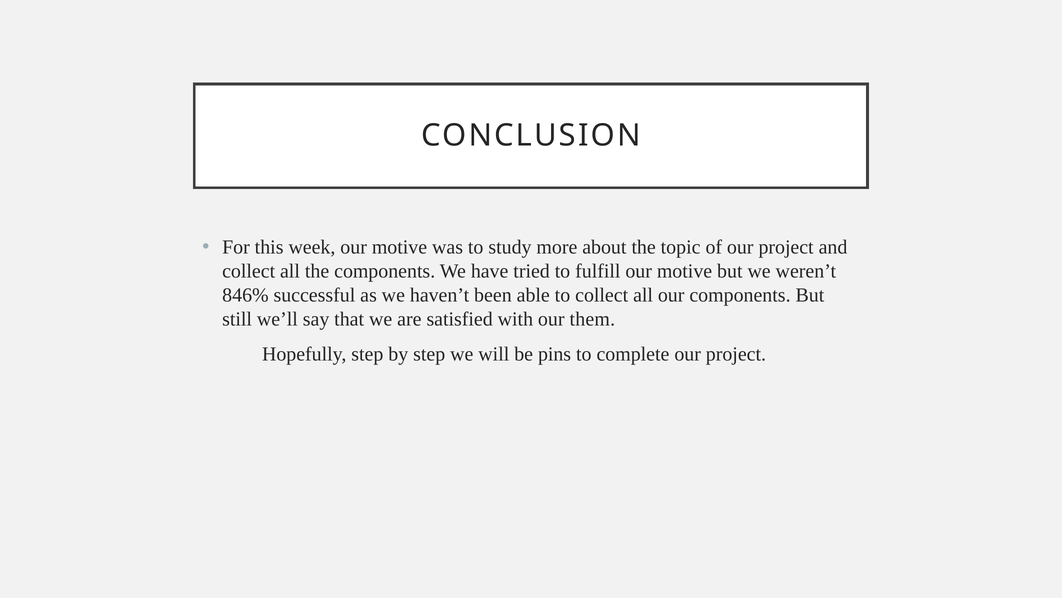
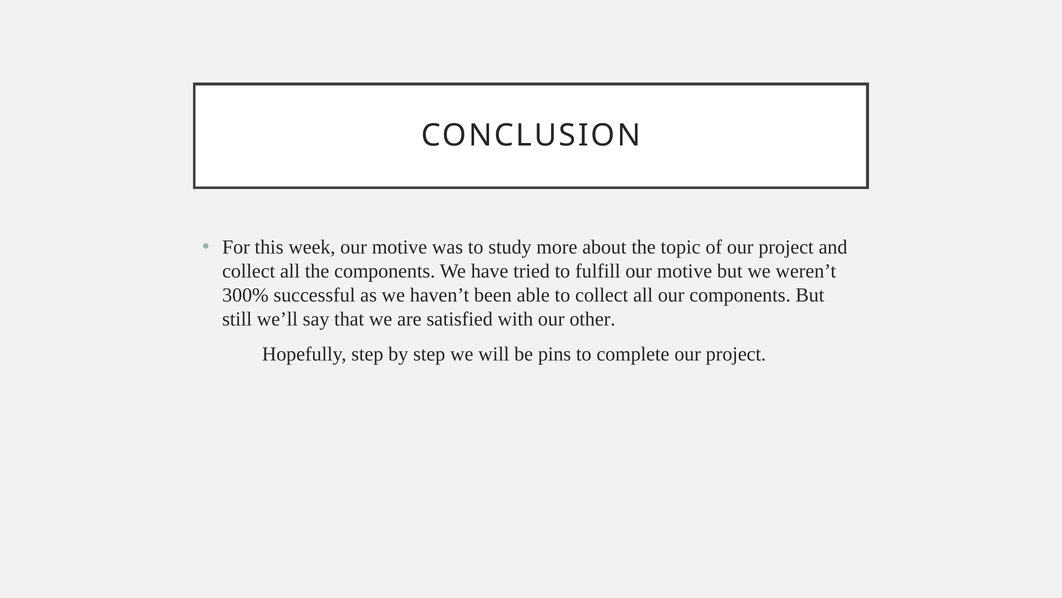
846%: 846% -> 300% (245, 295)
them: them -> other (592, 319)
